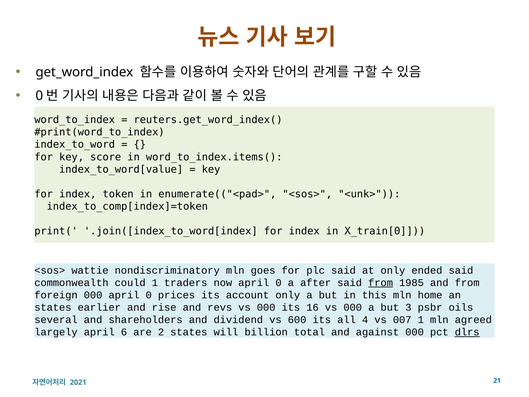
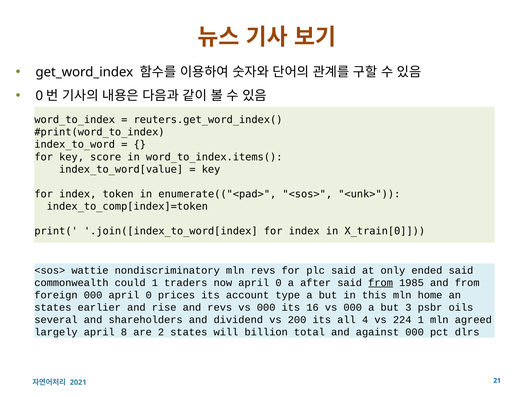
mln goes: goes -> revs (263, 270)
account only: only -> type (288, 295)
600: 600 -> 200 (297, 320)
007: 007 -> 224 (402, 320)
6: 6 -> 8 (124, 332)
dlrs underline: present -> none (467, 332)
